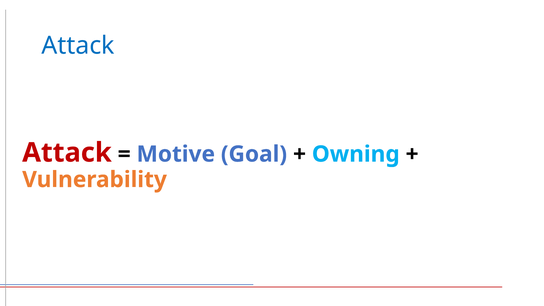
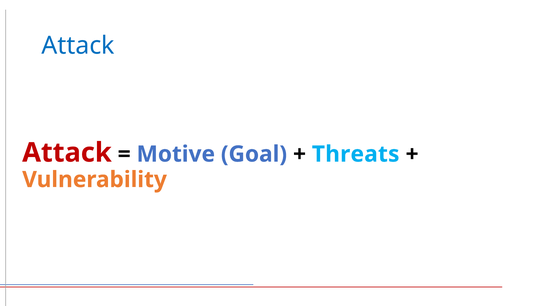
Owning: Owning -> Threats (356, 154)
